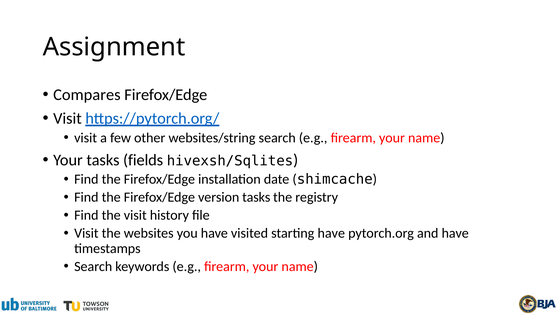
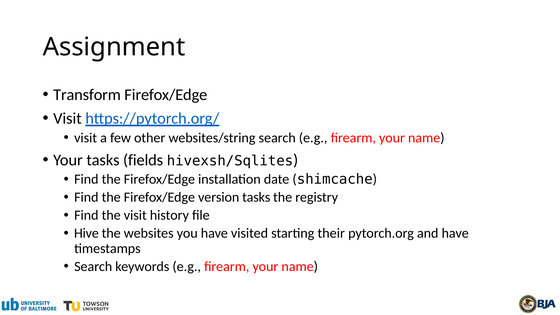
Compares: Compares -> Transform (87, 95)
Visit: Visit -> Hive (86, 233)
starting have: have -> their (331, 233)
